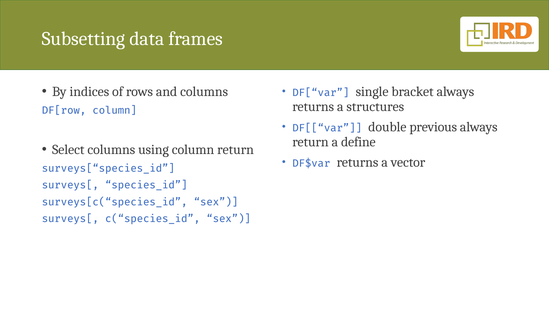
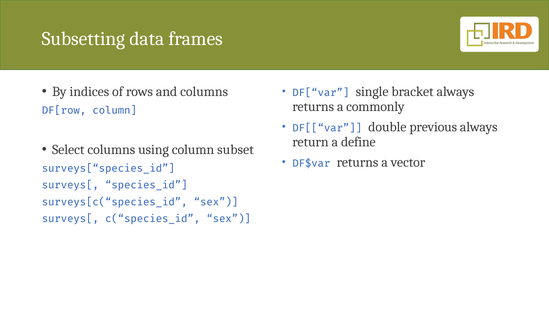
structures: structures -> commonly (375, 106)
column return: return -> subset (235, 150)
